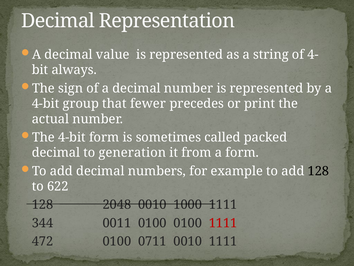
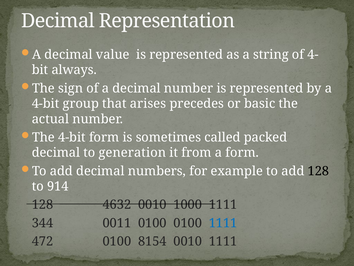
fewer: fewer -> arises (148, 104)
print: print -> basic (260, 104)
622: 622 -> 914 (58, 186)
2048: 2048 -> 4632 (117, 204)
1111 colour: red -> blue (223, 223)
0711: 0711 -> 8154 (152, 241)
